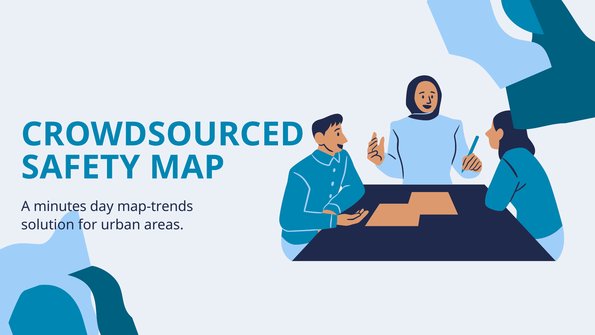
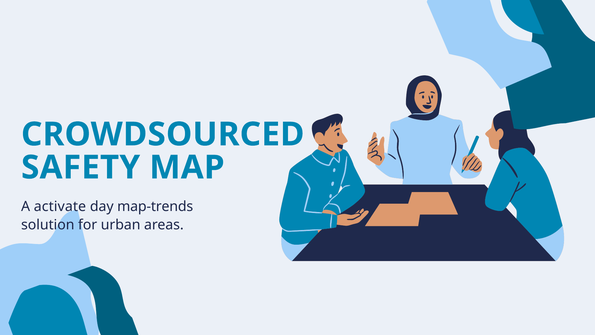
minutes: minutes -> activate (60, 206)
